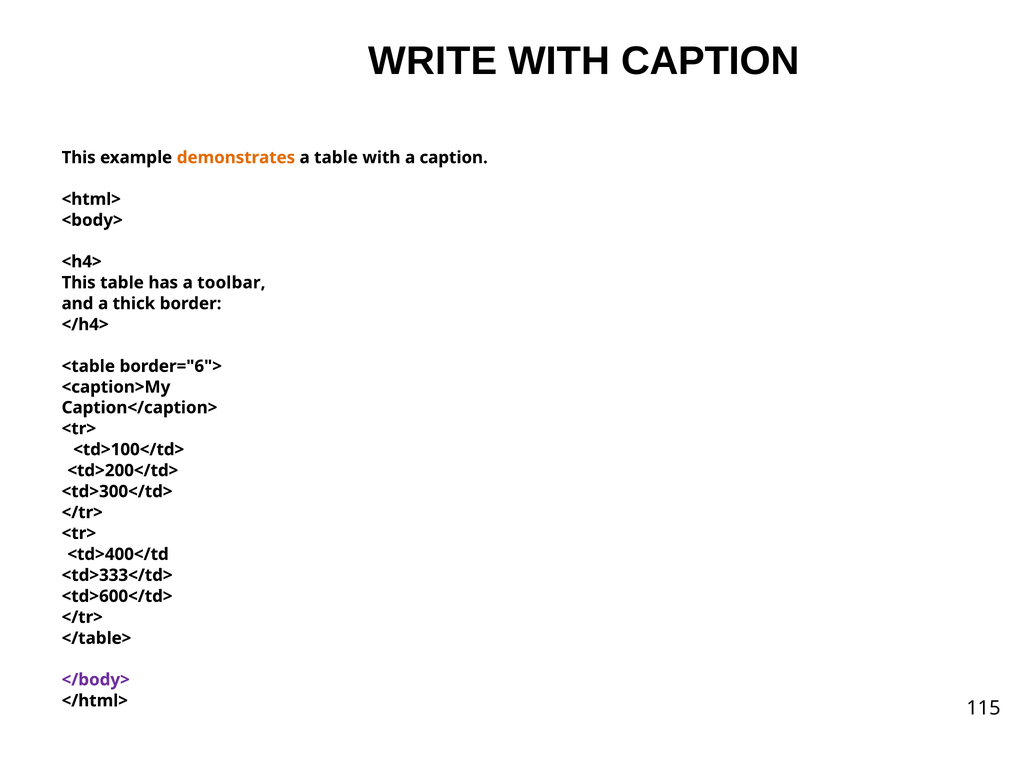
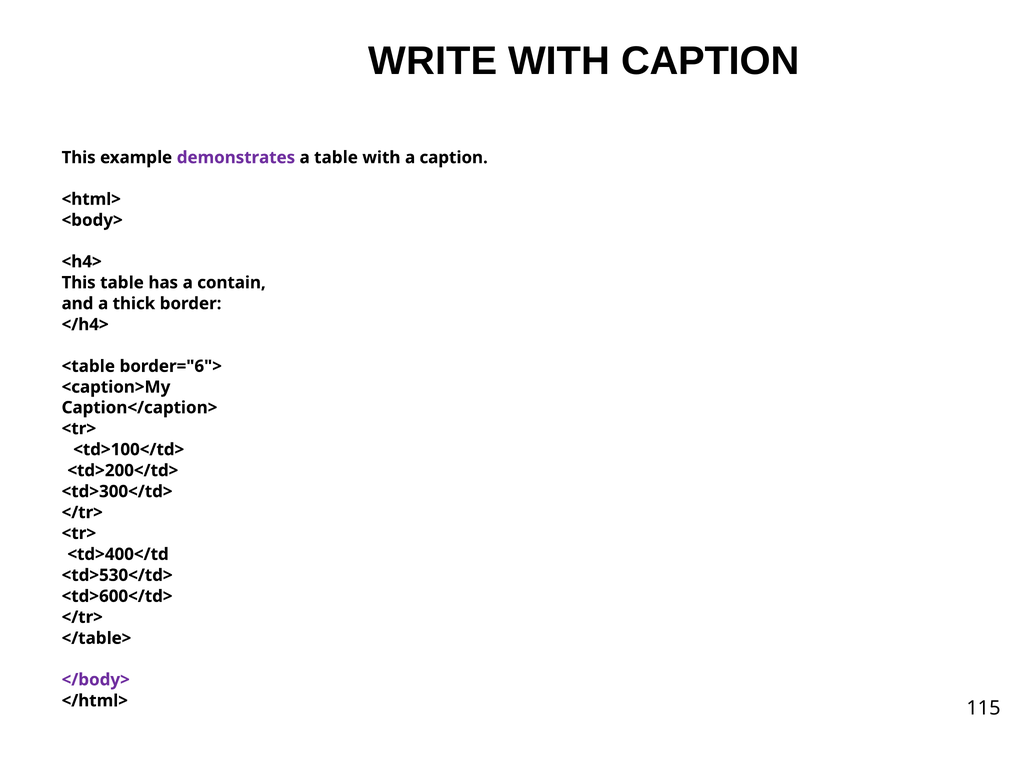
demonstrates colour: orange -> purple (236, 158)
toolbar: toolbar -> contain (231, 283)
<td>333</td>: <td>333</td> -> <td>530</td> (117, 575)
